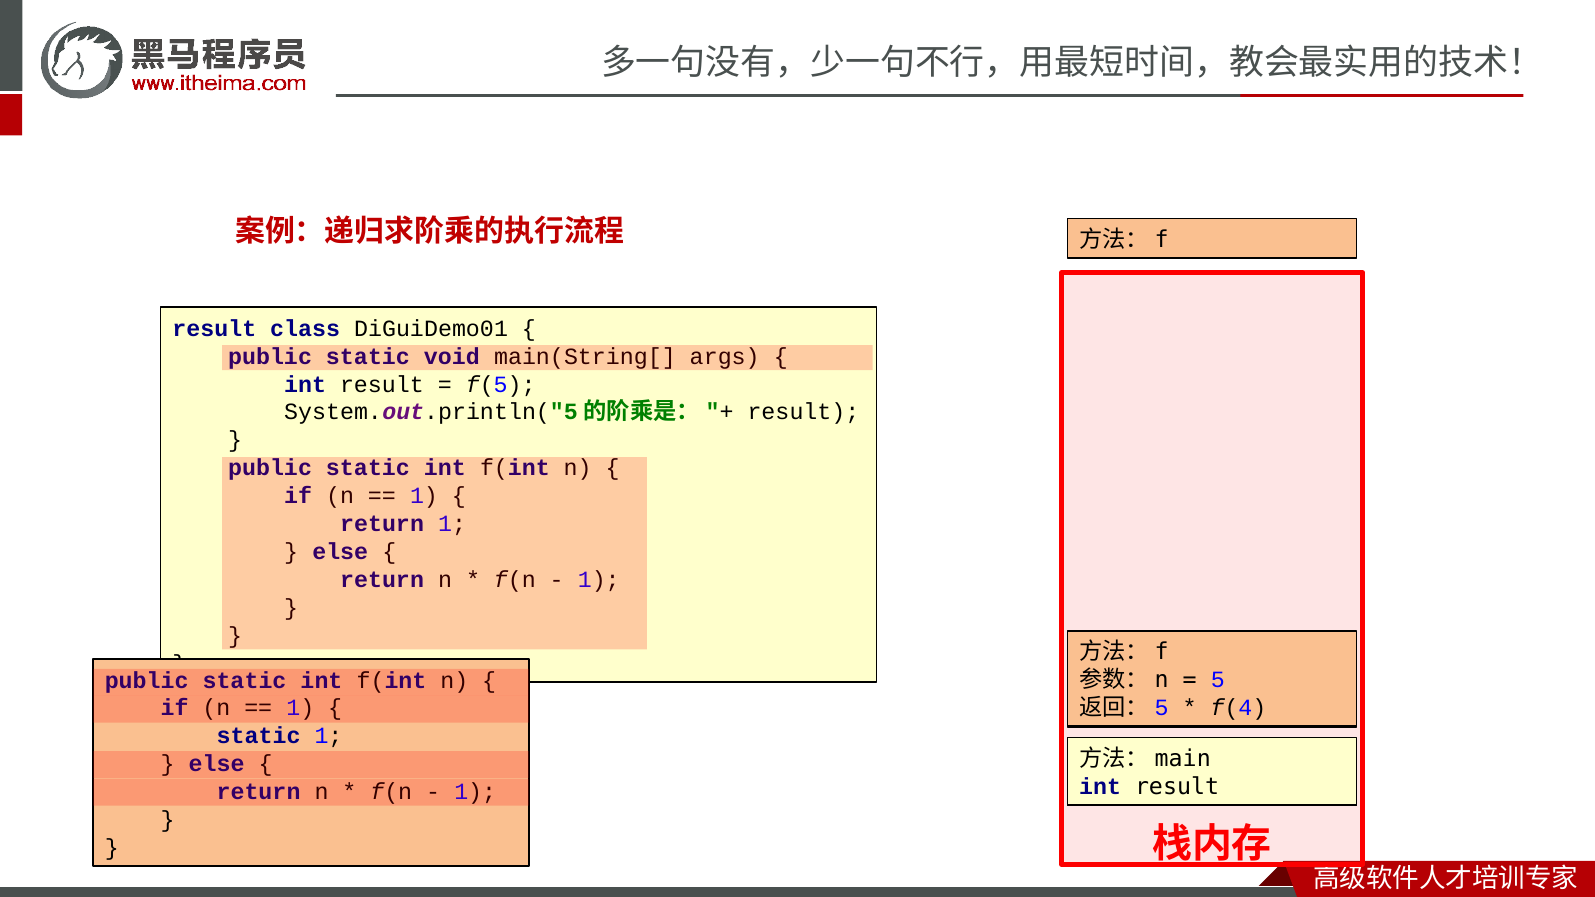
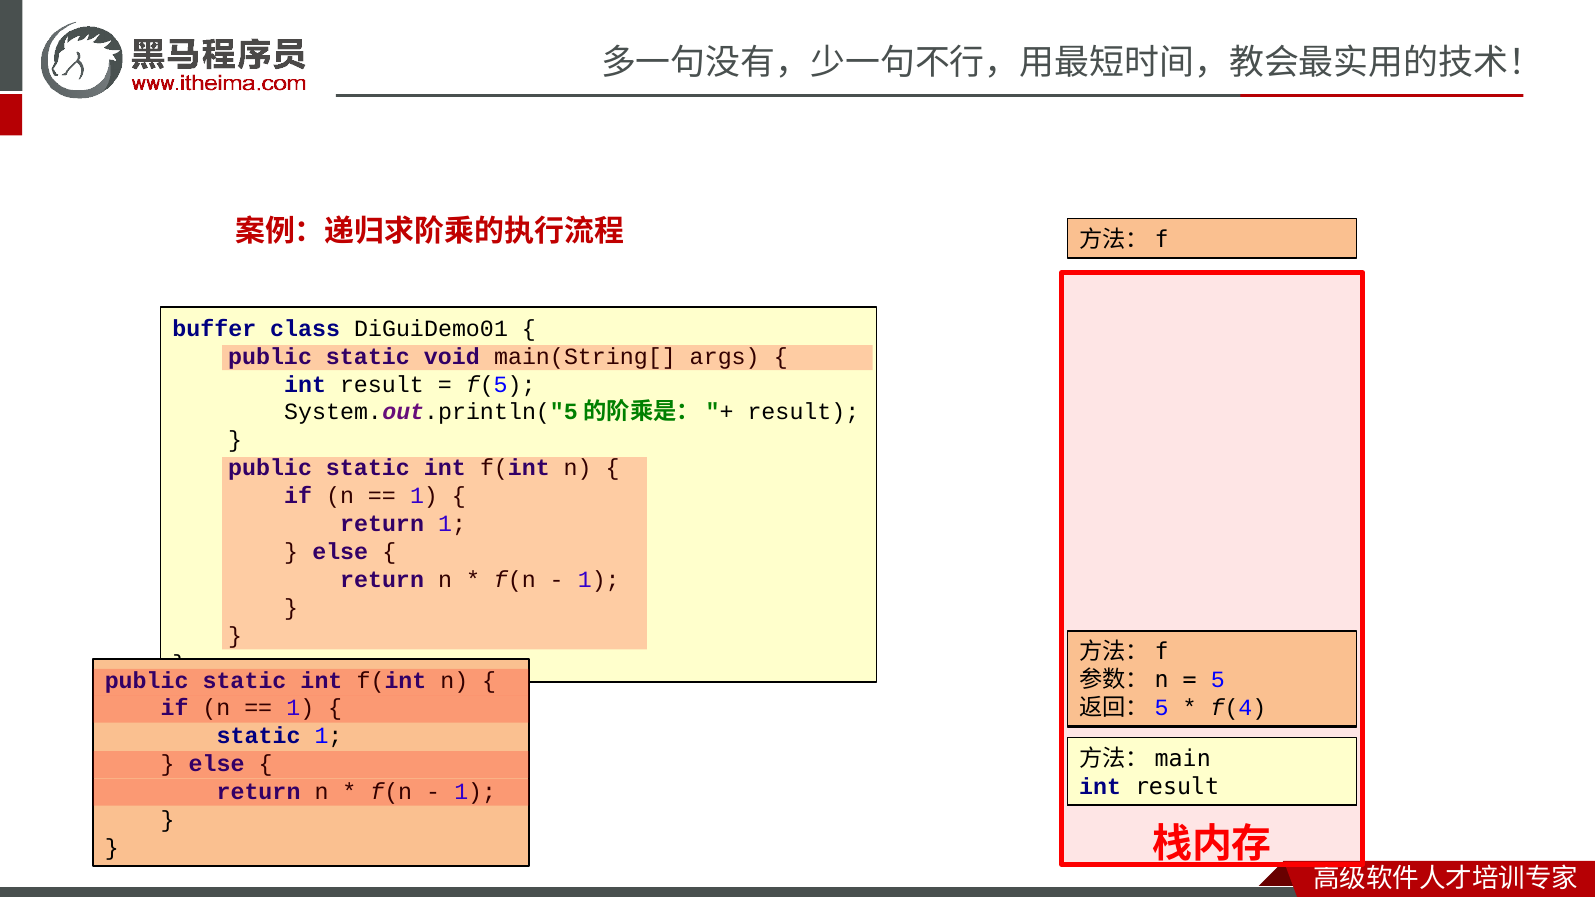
result: result -> buffer (214, 329)
